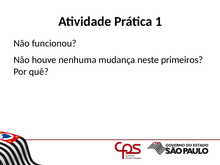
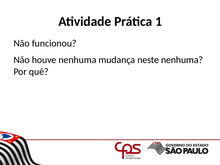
neste primeiros: primeiros -> nenhuma (182, 60)
